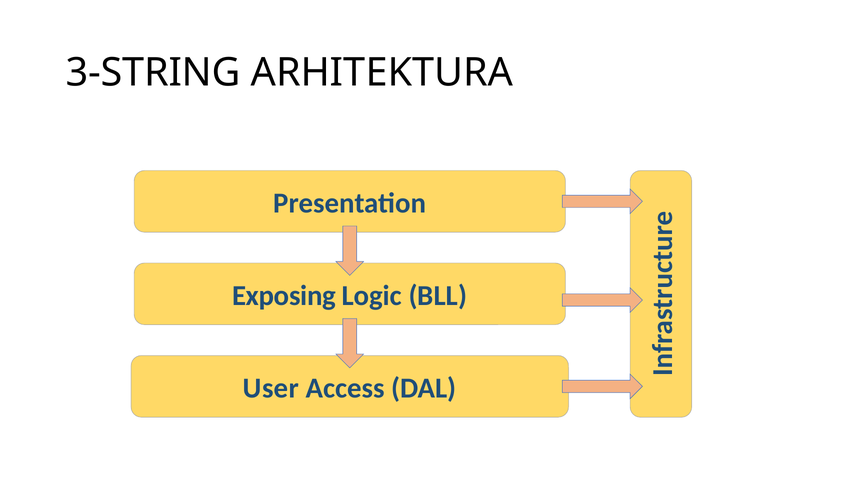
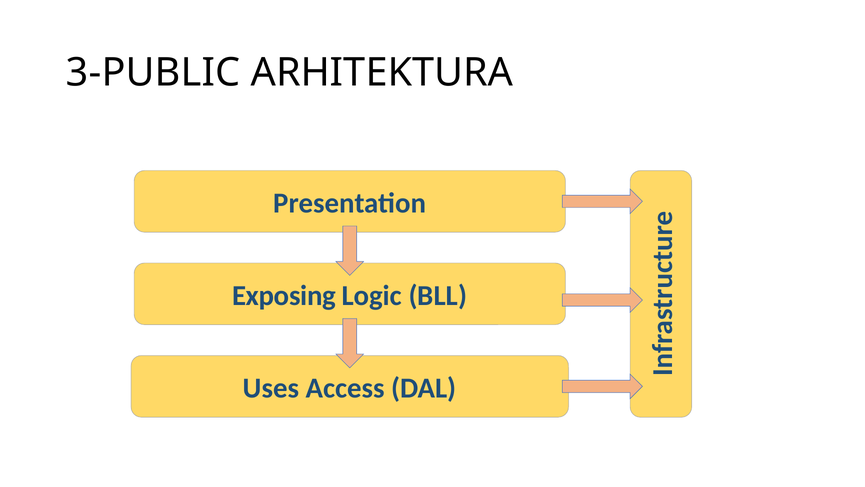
3-STRING: 3-STRING -> 3-PUBLIC (153, 73)
User: User -> Uses (271, 388)
